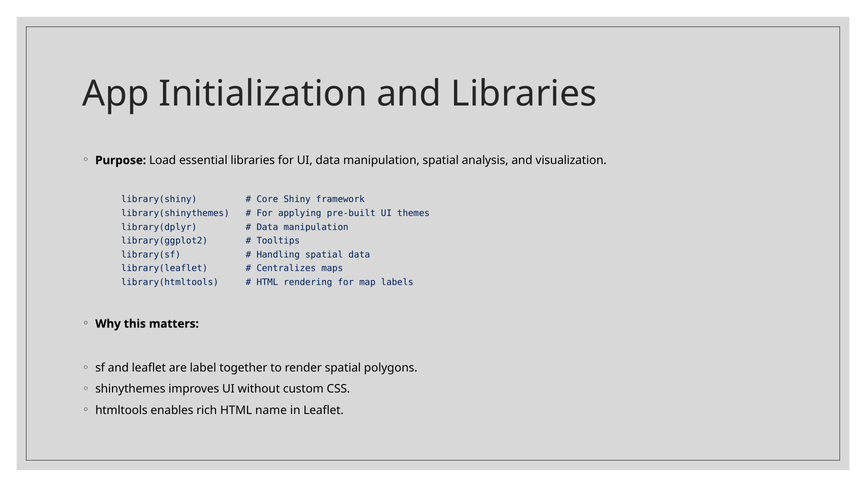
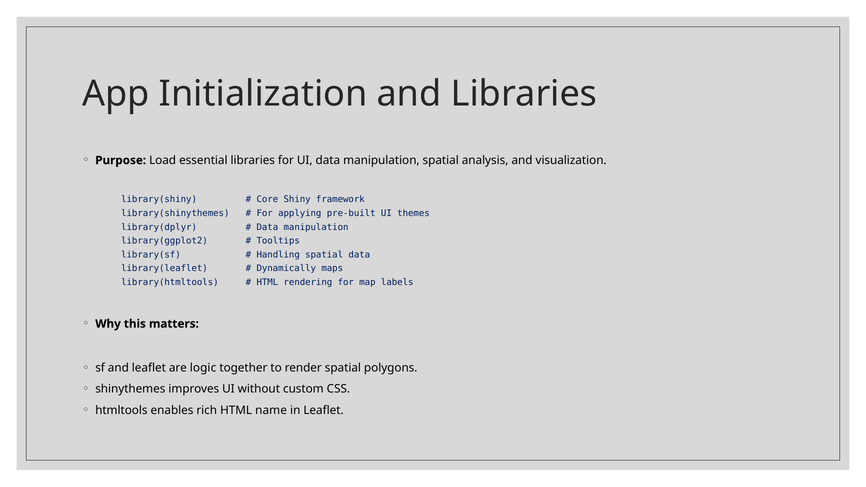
Centralizes: Centralizes -> Dynamically (286, 269)
label: label -> logic (203, 368)
